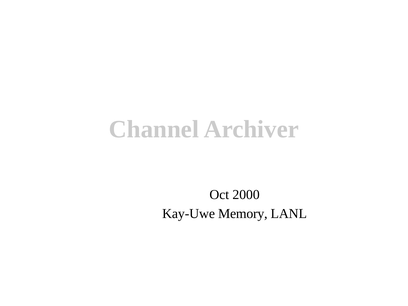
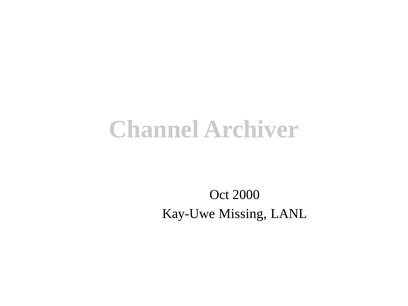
Memory: Memory -> Missing (243, 214)
